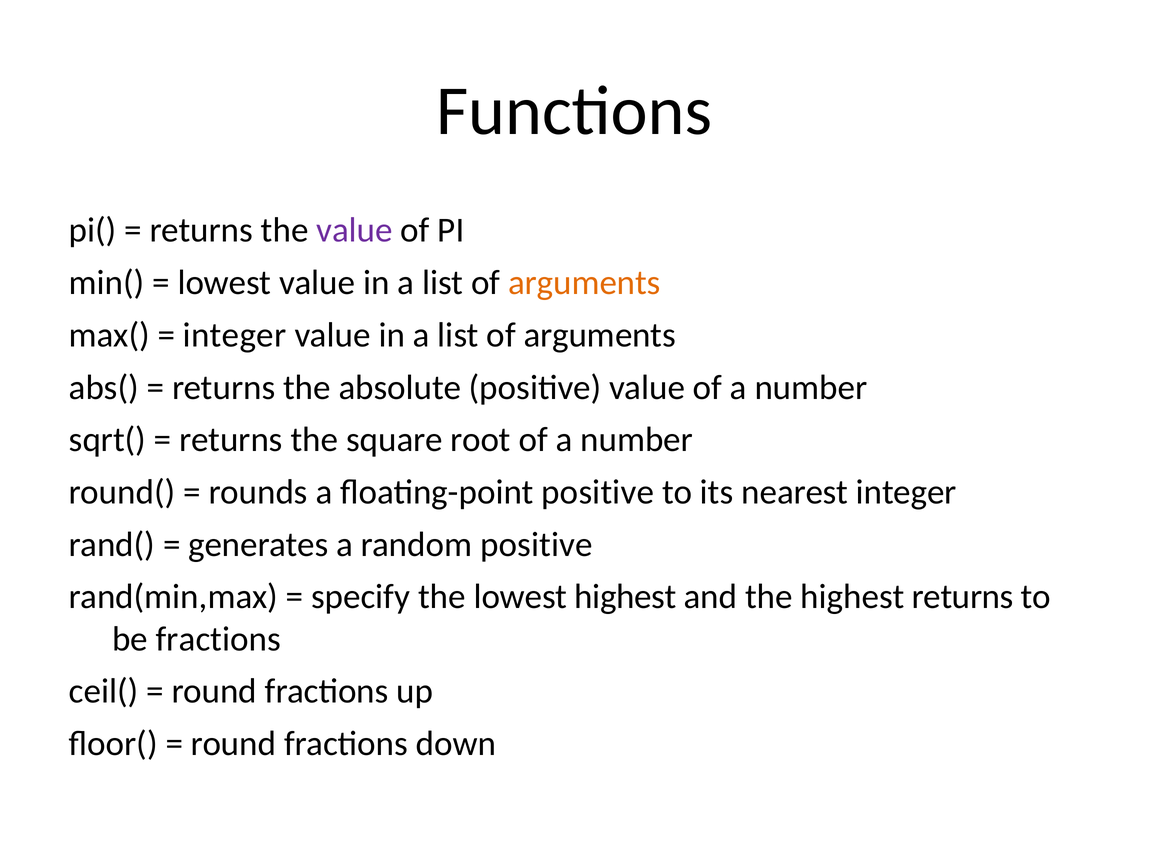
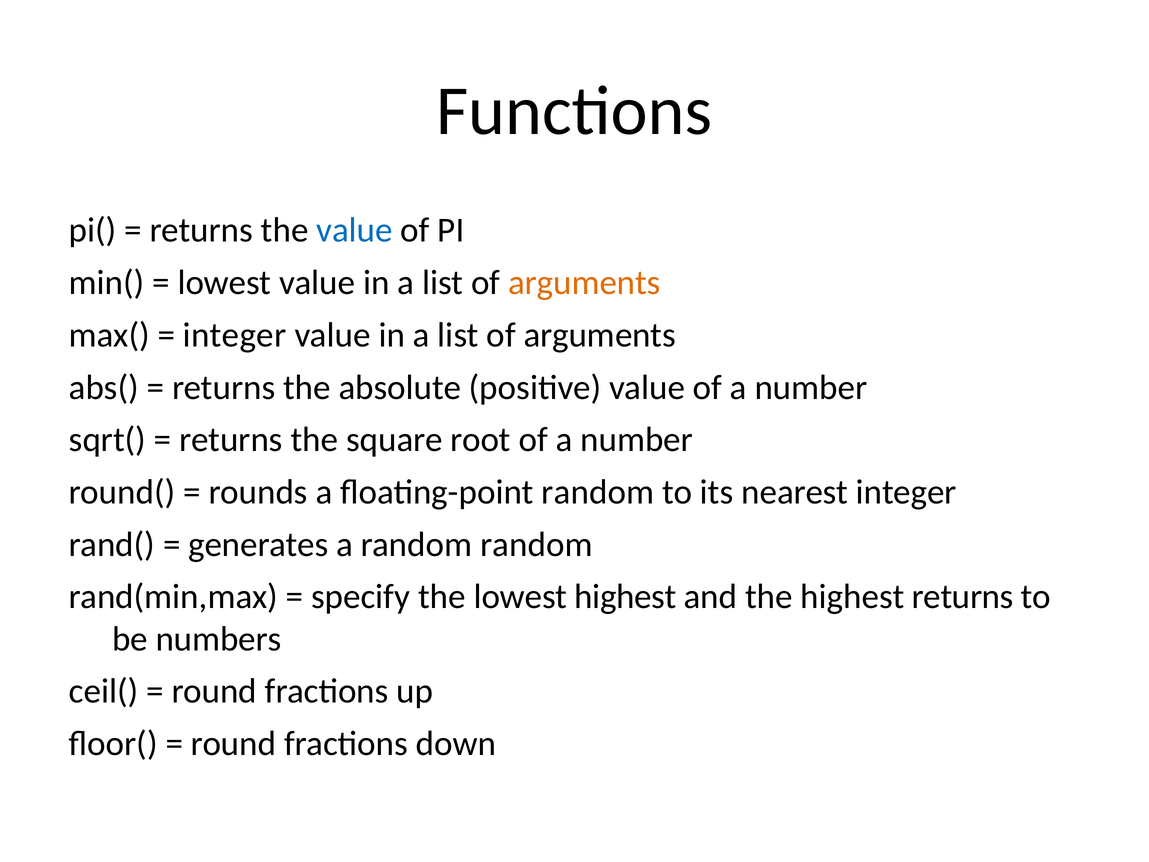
value colour: purple -> blue (354, 230)
floating-point positive: positive -> random (598, 492)
random positive: positive -> random (537, 544)
be fractions: fractions -> numbers (219, 639)
